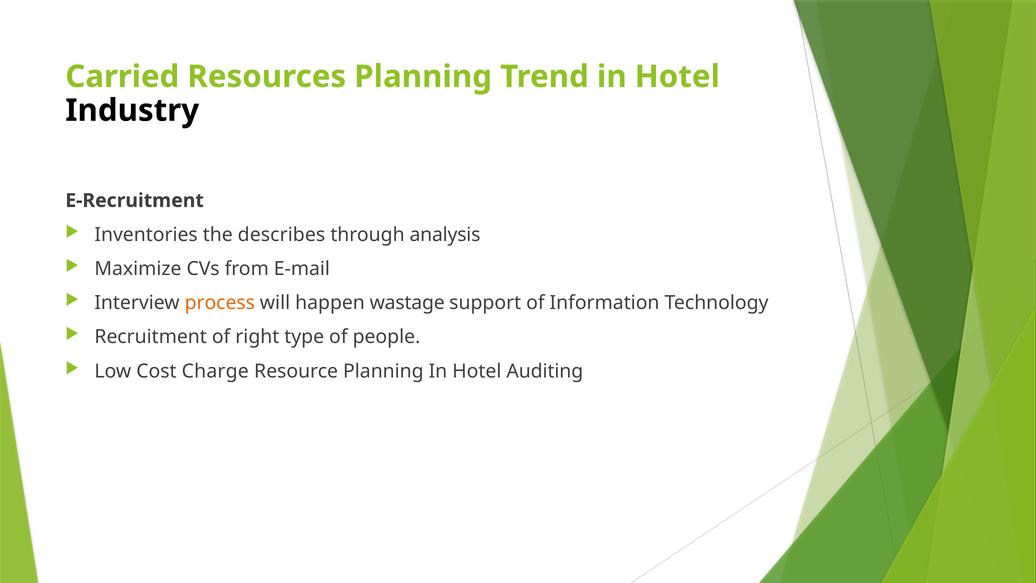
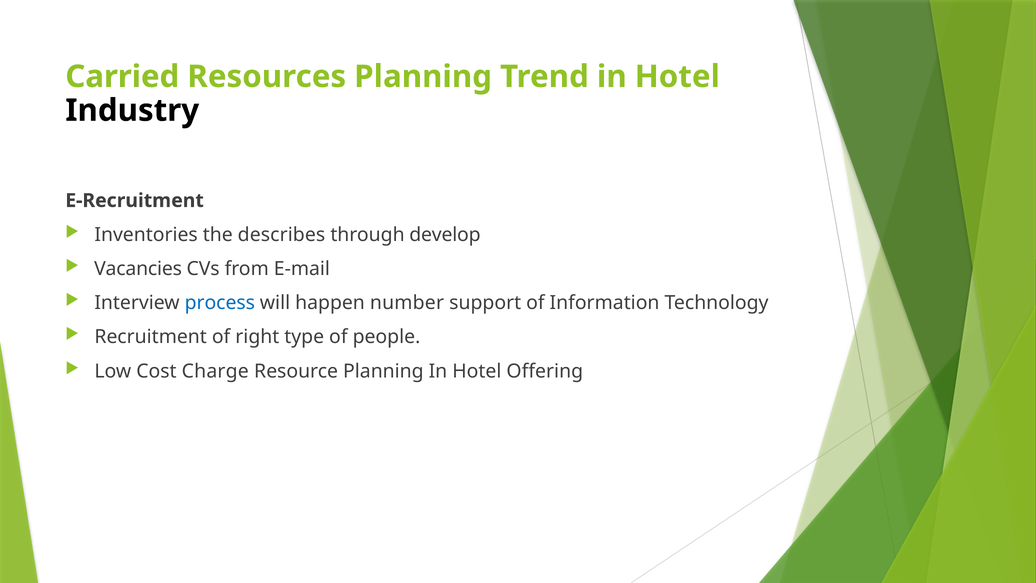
analysis: analysis -> develop (445, 235)
Maximize: Maximize -> Vacancies (138, 269)
process colour: orange -> blue (220, 303)
wastage: wastage -> number (407, 303)
Auditing: Auditing -> Offering (545, 371)
